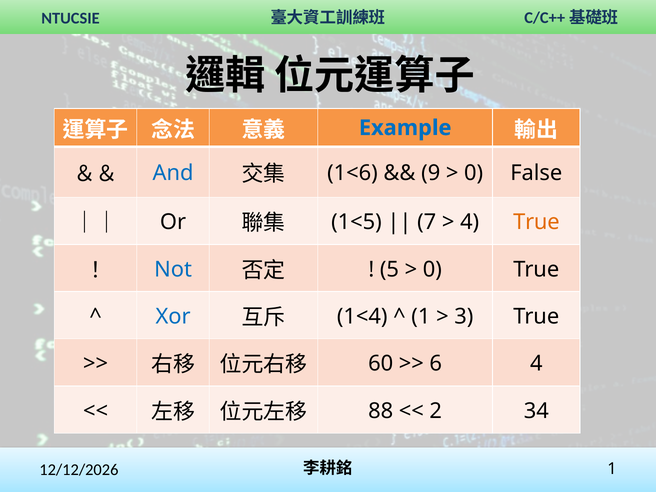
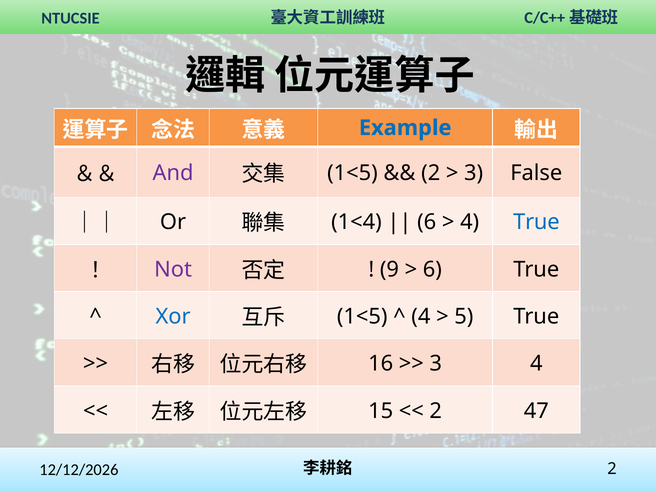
And colour: blue -> purple (173, 173)
1<6: 1<6 -> 1<5 (352, 173)
9: 9 -> 2 (431, 173)
0: 0 -> 3 (474, 173)
1<5: 1<5 -> 1<4 (356, 222)
7: 7 -> 6 (427, 222)
True colour: orange -> blue (536, 222)
Not colour: blue -> purple (173, 269)
5: 5 -> 9 (389, 269)
0: 0 -> 6 (432, 269)
1<4: 1<4 -> 1<5 (362, 316)
1: 1 -> 4 (421, 316)
3: 3 -> 5 (464, 316)
60: 60 -> 16 (381, 364)
6: 6 -> 3 (436, 364)
88: 88 -> 15 (381, 411)
34: 34 -> 47 (536, 411)
1: 1 -> 2 (612, 469)
